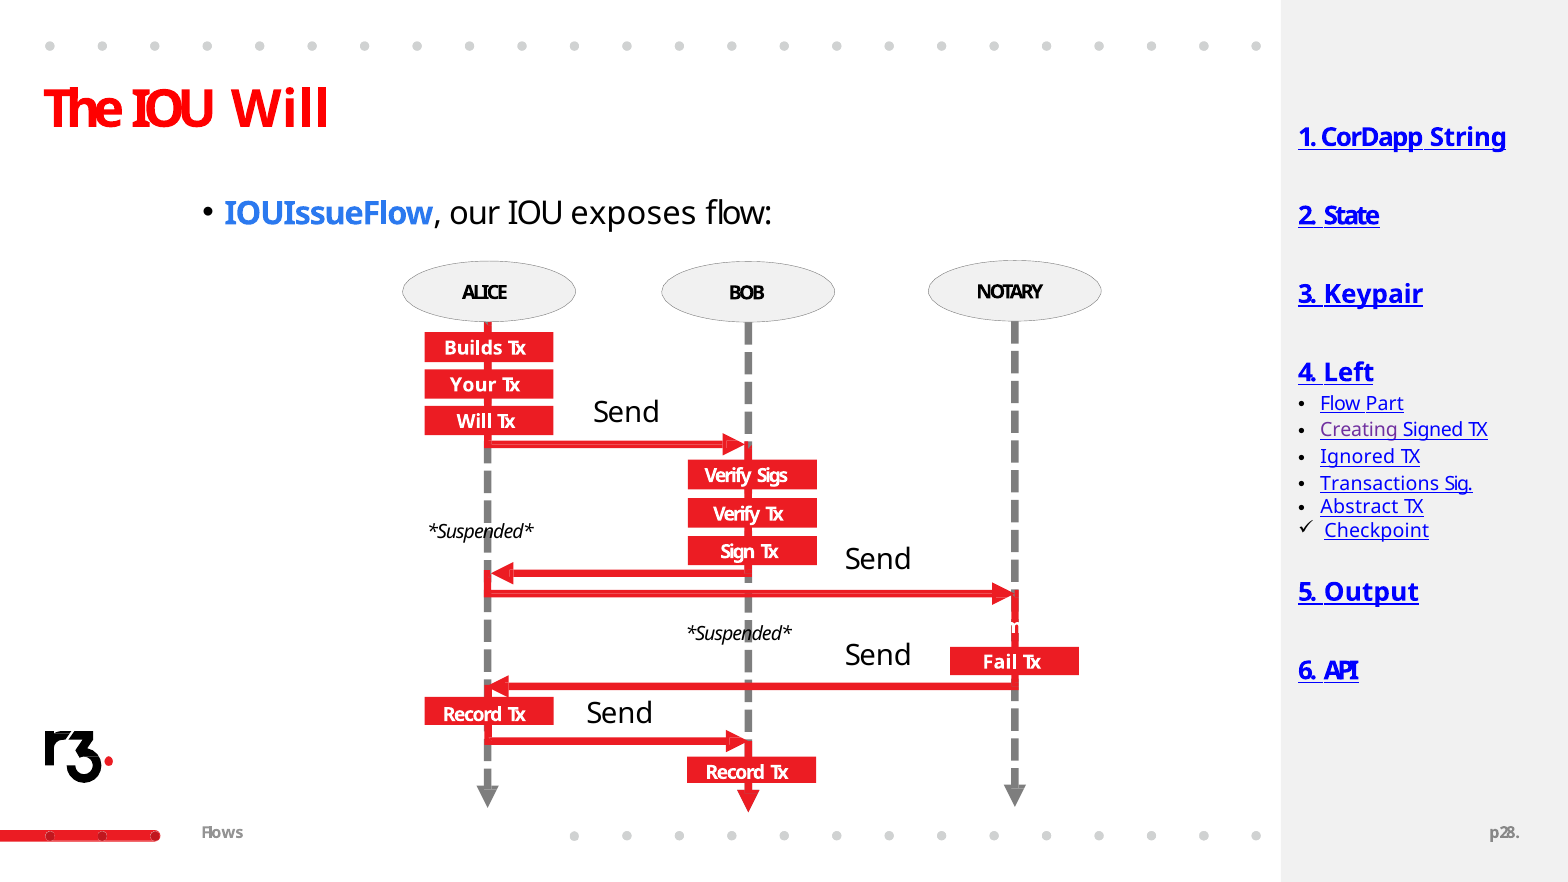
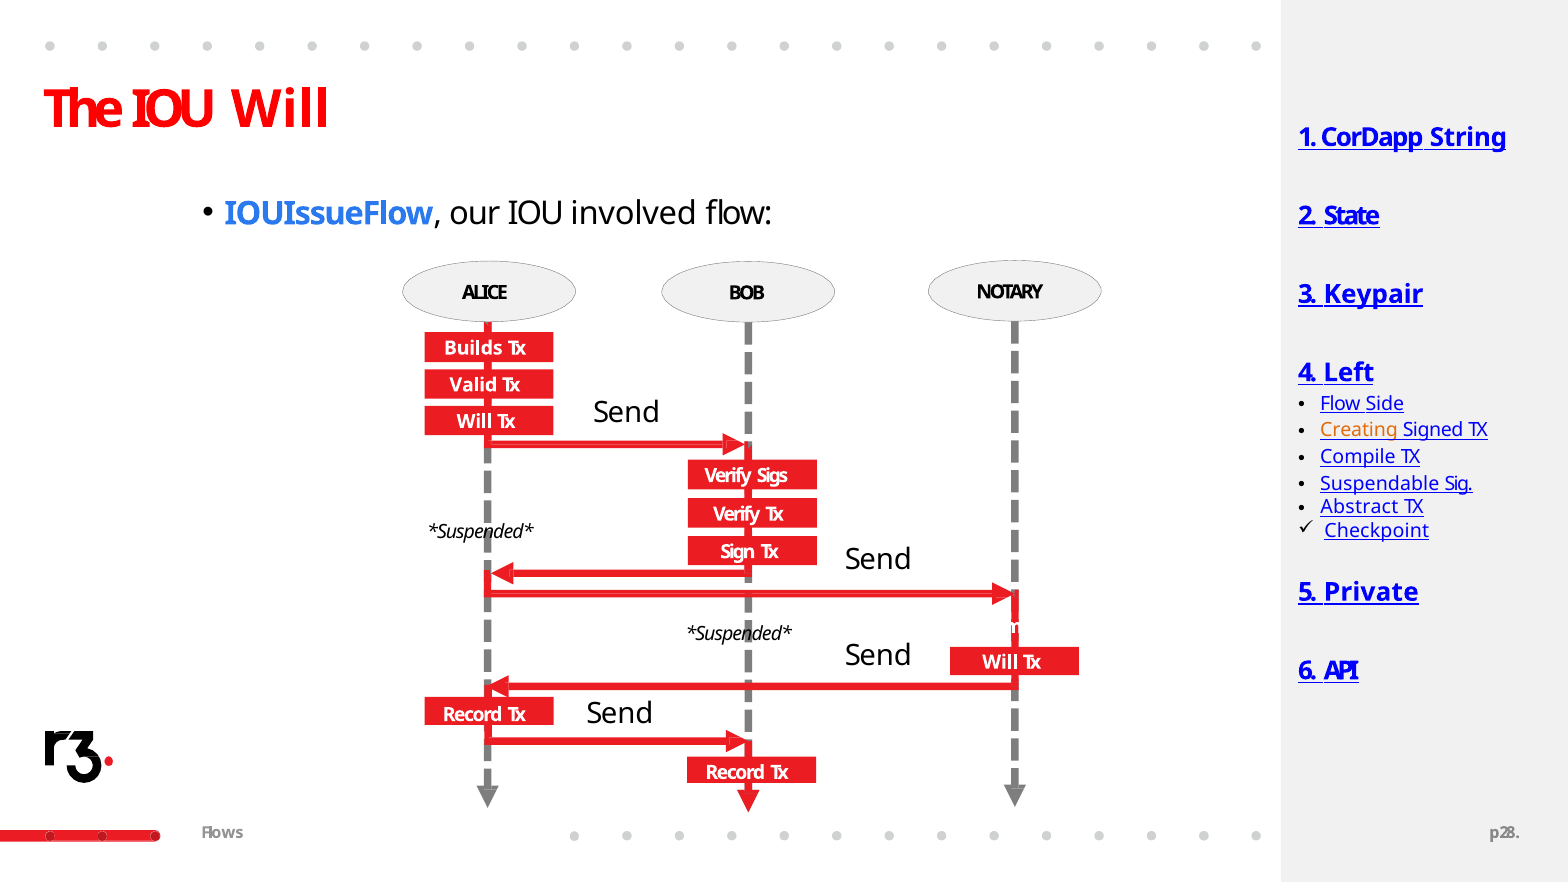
exposes: exposes -> involved (634, 214)
Your: Your -> Valid (473, 385)
Part: Part -> Side (1385, 404)
Creating colour: purple -> orange (1359, 430)
Ignored: Ignored -> Compile (1358, 457)
Transactions: Transactions -> Suspendable (1380, 484)
Output: Output -> Private (1371, 592)
Fail: Fail -> Will (1000, 662)
